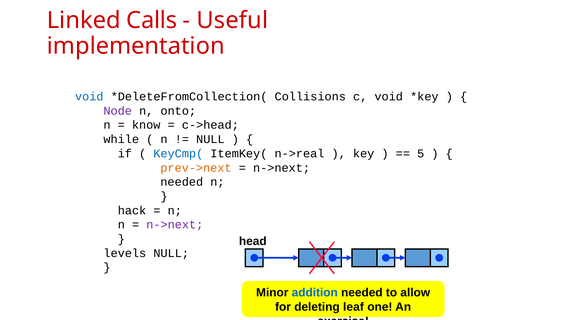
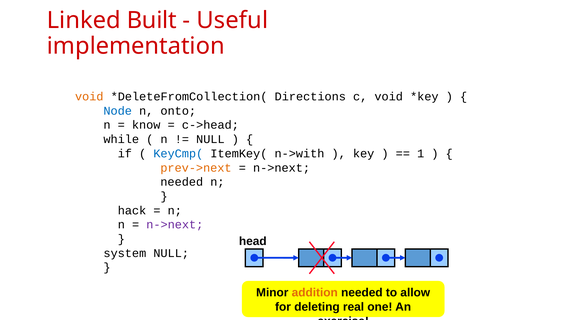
Calls: Calls -> Built (152, 20)
void colour: blue -> orange (89, 97)
Collisions: Collisions -> Directions (310, 97)
Node colour: purple -> blue (118, 111)
n->real: n->real -> n->with (299, 154)
5: 5 -> 1 (421, 154)
levels: levels -> system (125, 253)
addition colour: blue -> orange (315, 293)
leaf: leaf -> real (354, 307)
